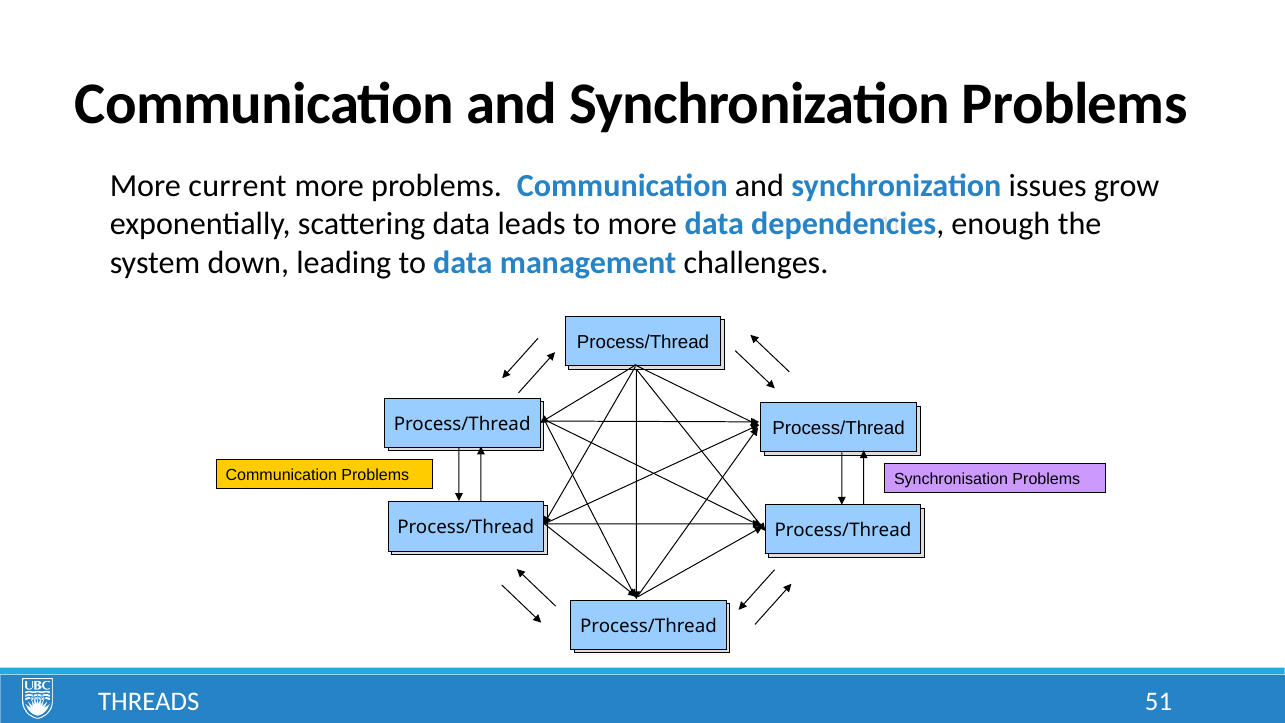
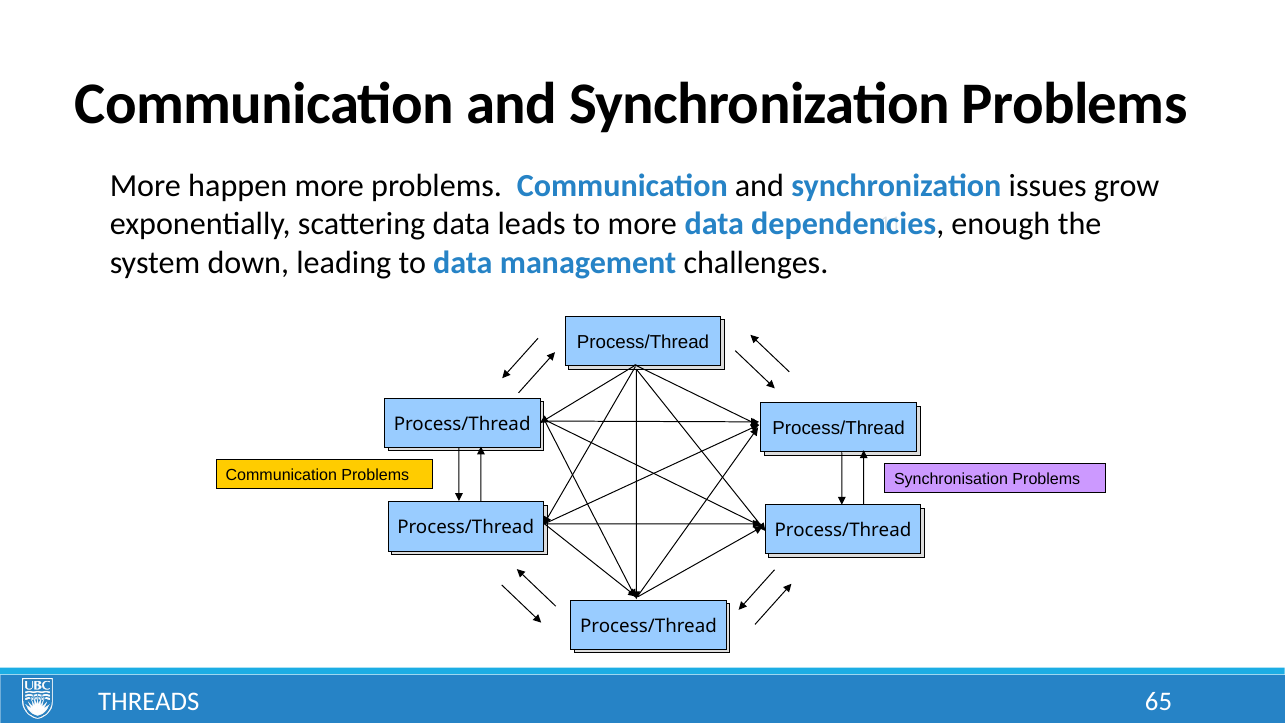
current: current -> happen (238, 186)
51: 51 -> 65 (1159, 702)
